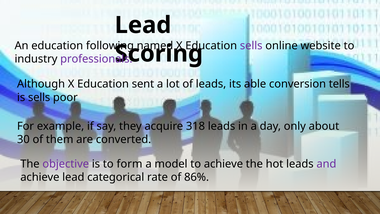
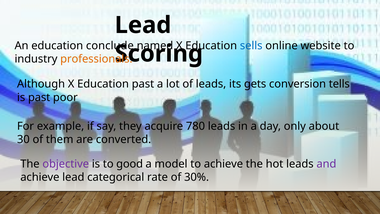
following: following -> conclude (110, 46)
sells colour: purple -> blue (251, 46)
professionals colour: purple -> orange (96, 59)
Education sent: sent -> past (143, 84)
able: able -> gets (255, 84)
is sells: sells -> past (39, 97)
318: 318 -> 780 (195, 126)
form: form -> good (130, 164)
86%: 86% -> 30% (197, 177)
